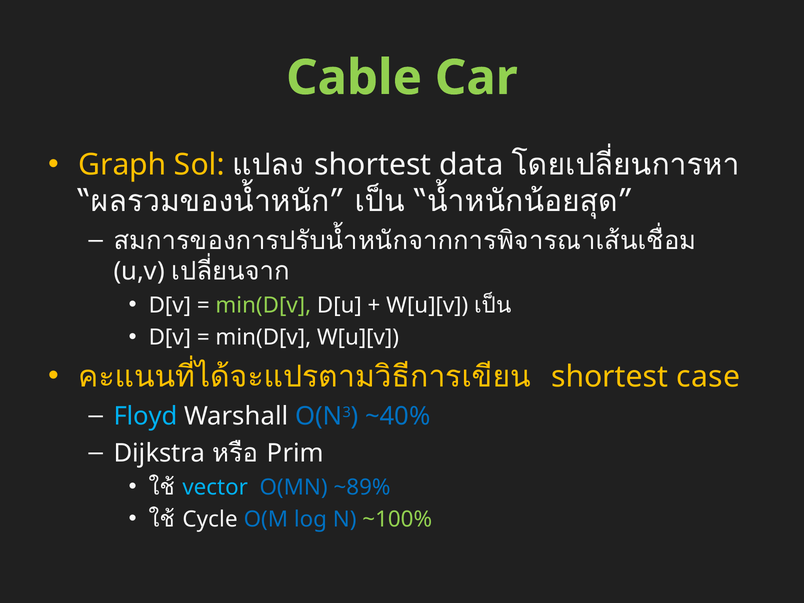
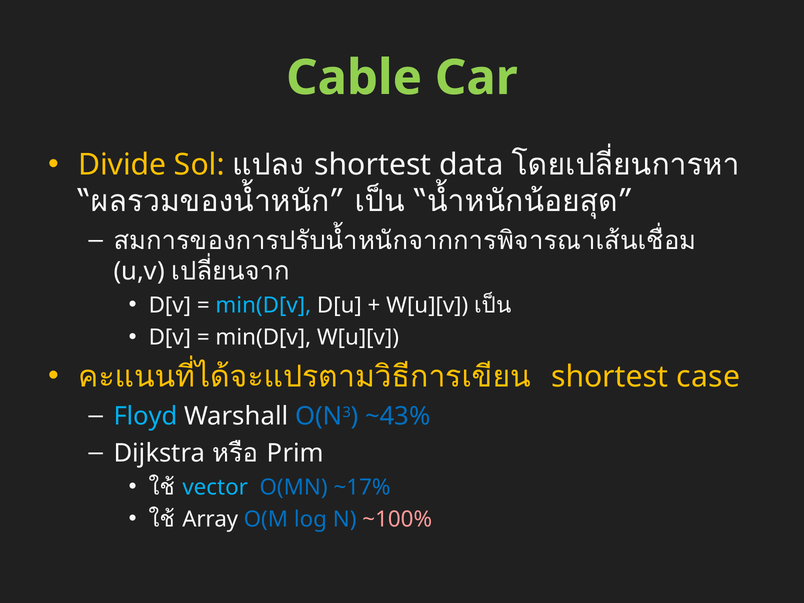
Graph: Graph -> Divide (122, 165)
min(D[v colour: light green -> light blue (263, 305)
~40%: ~40% -> ~43% (398, 416)
~89%: ~89% -> ~17% (362, 487)
Cycle: Cycle -> Array (210, 519)
~100% colour: light green -> pink (397, 519)
